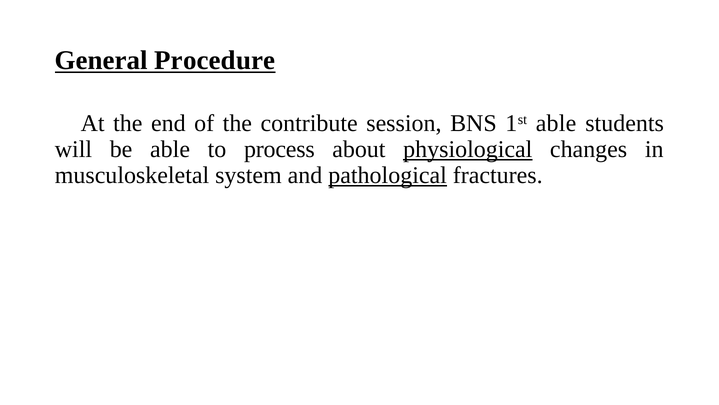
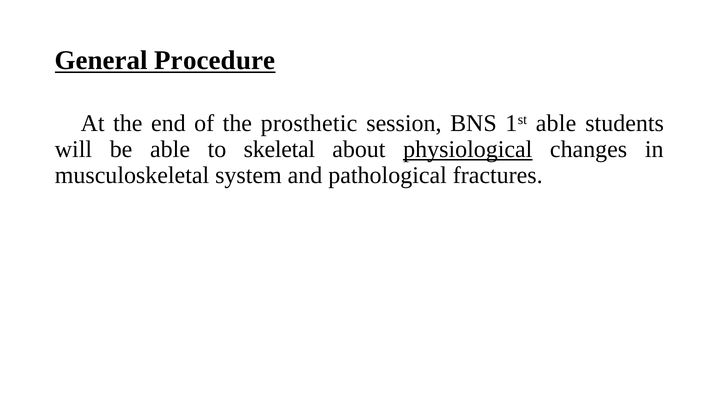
contribute: contribute -> prosthetic (309, 123)
process: process -> skeletal (279, 149)
pathological underline: present -> none (388, 175)
